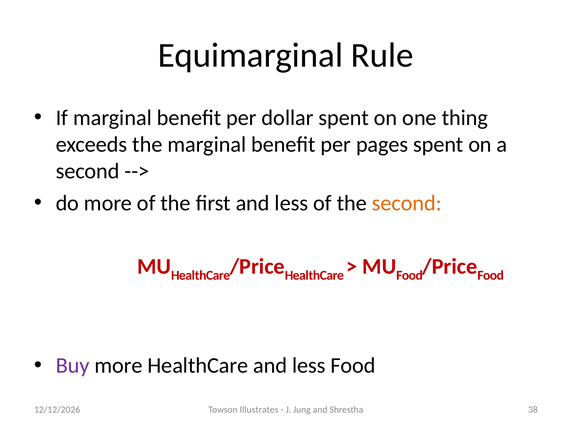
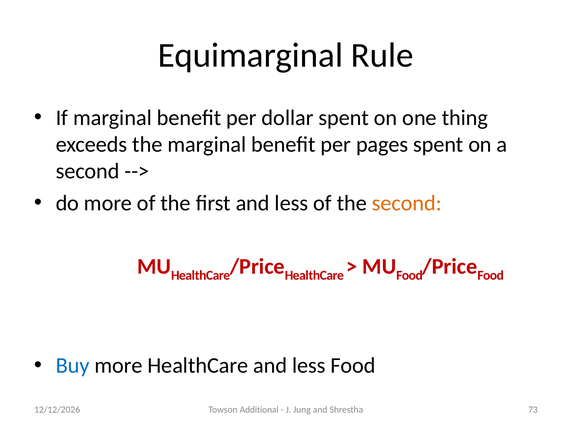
Buy colour: purple -> blue (73, 366)
Illustrates: Illustrates -> Additional (259, 410)
38: 38 -> 73 (533, 410)
